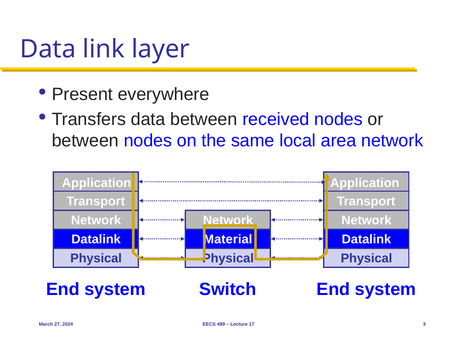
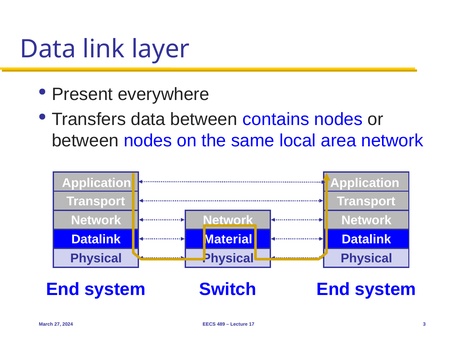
received: received -> contains (276, 119)
